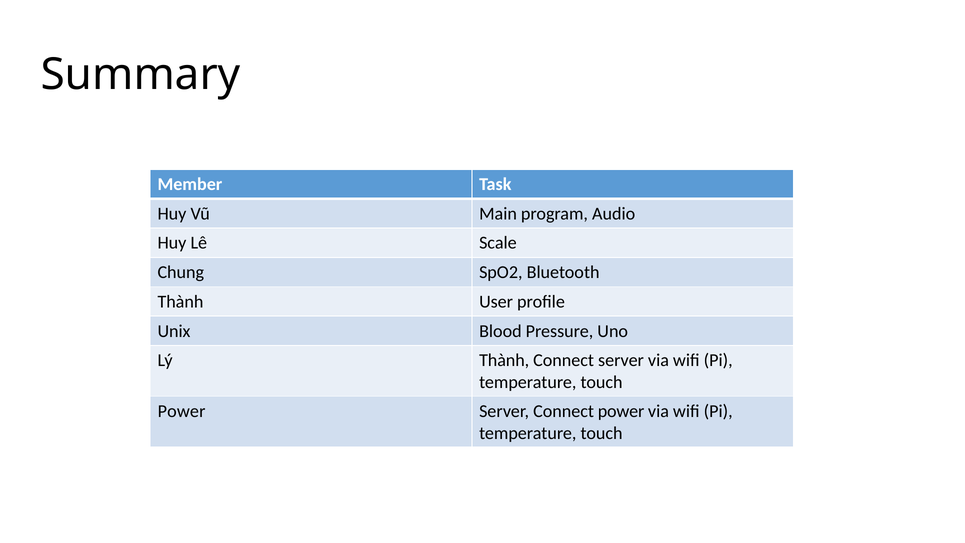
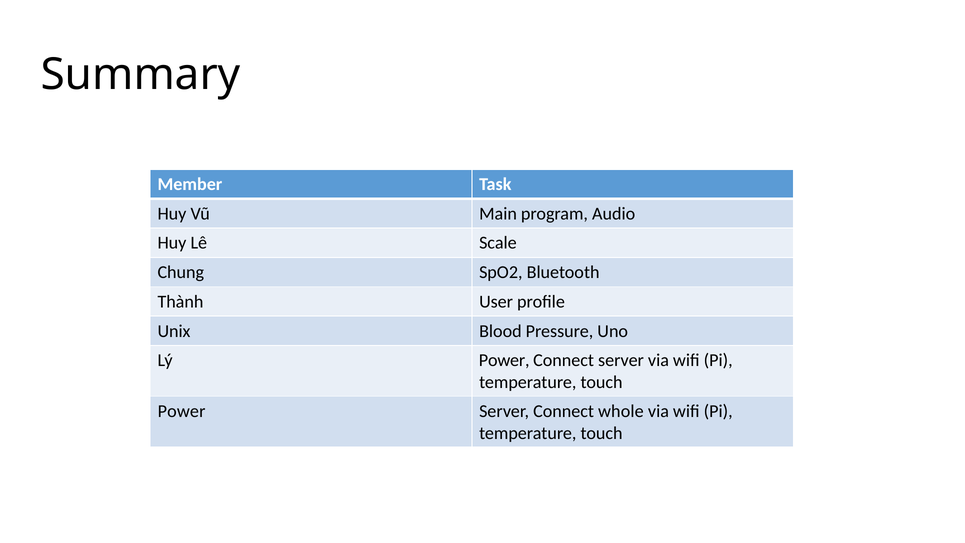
Lý Thành: Thành -> Power (504, 360)
Connect power: power -> whole (621, 411)
